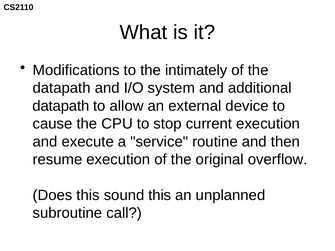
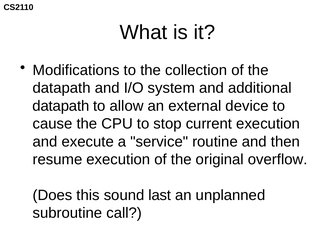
intimately: intimately -> collection (196, 70)
sound this: this -> last (160, 195)
